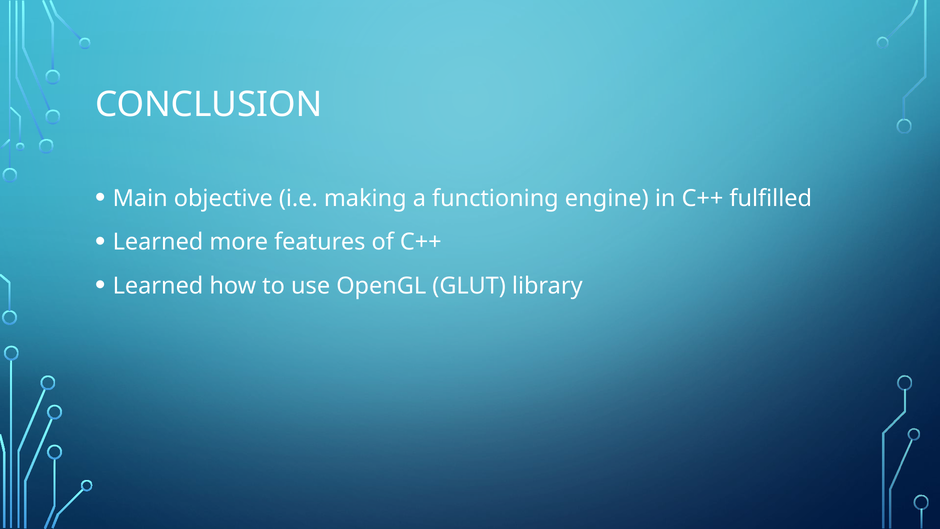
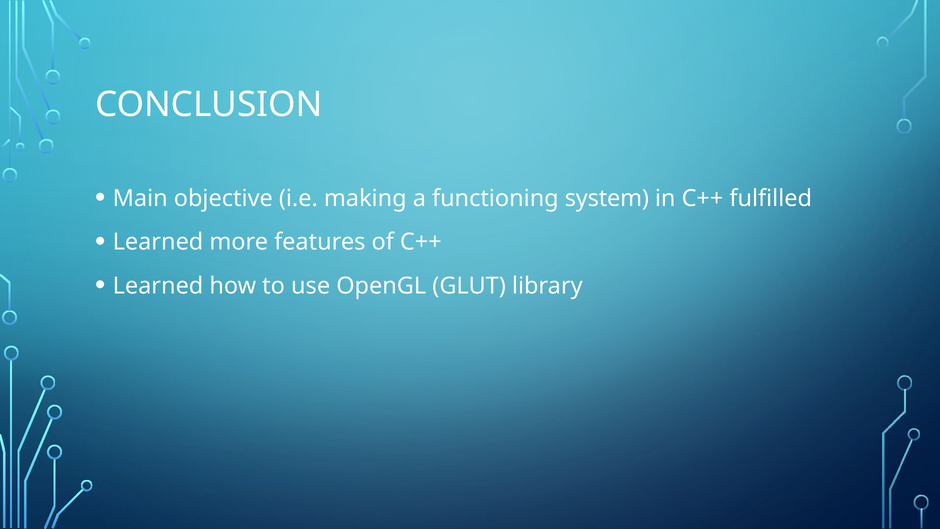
engine: engine -> system (607, 198)
